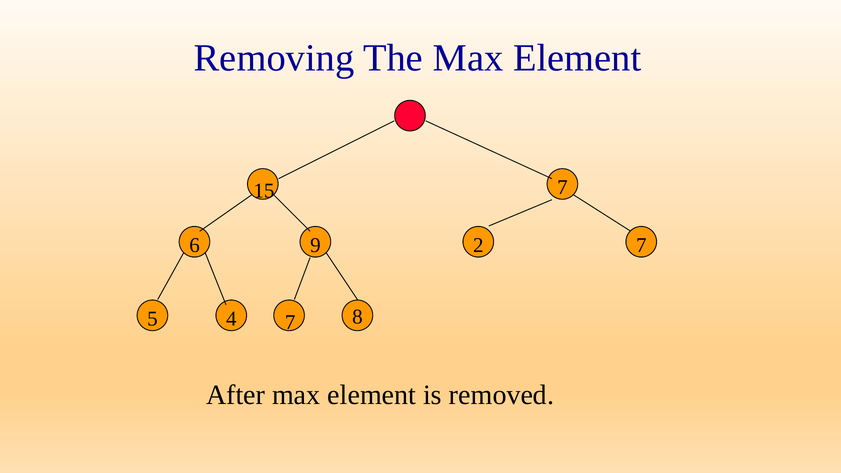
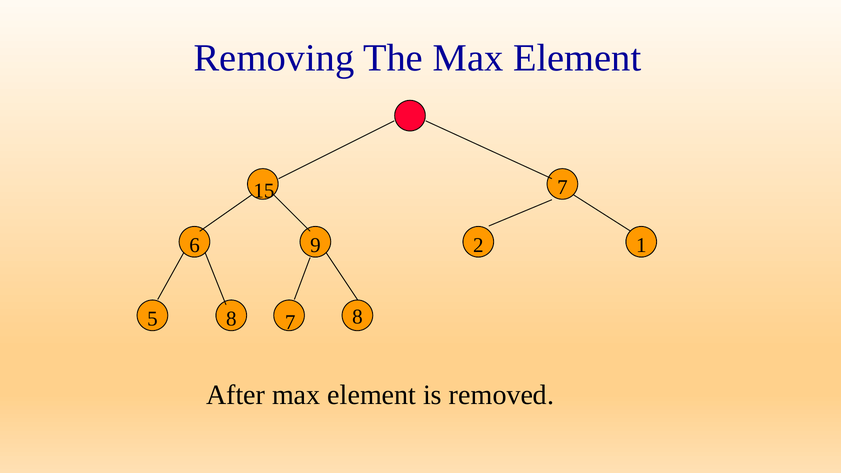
2 7: 7 -> 1 (641, 245)
5 4: 4 -> 8 (231, 319)
